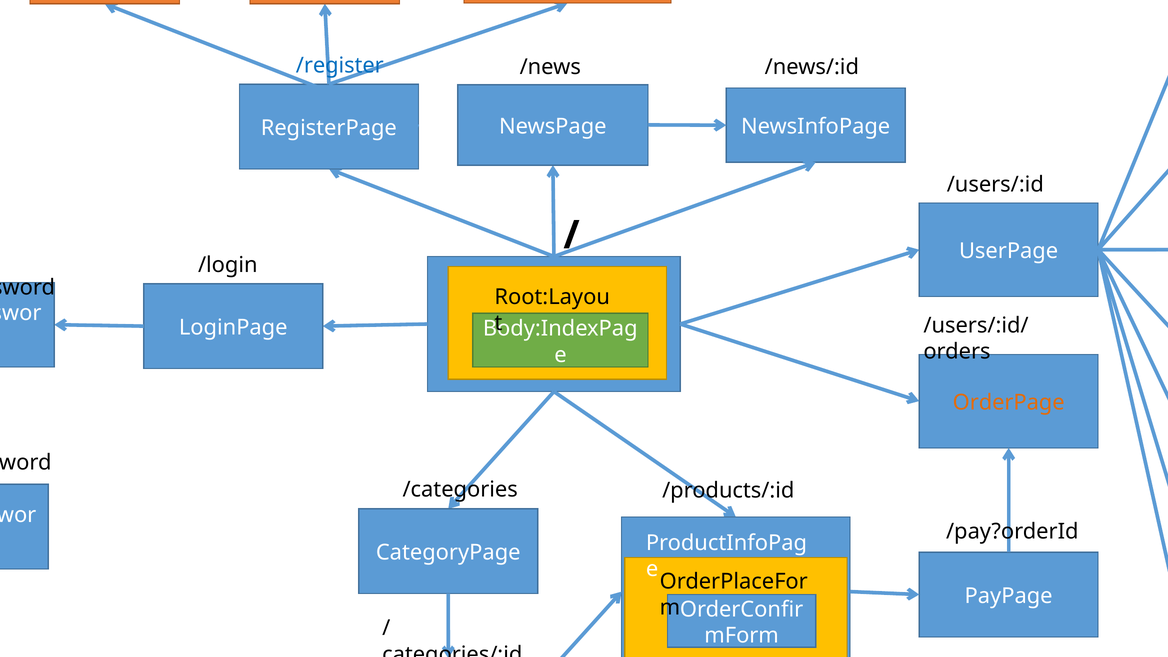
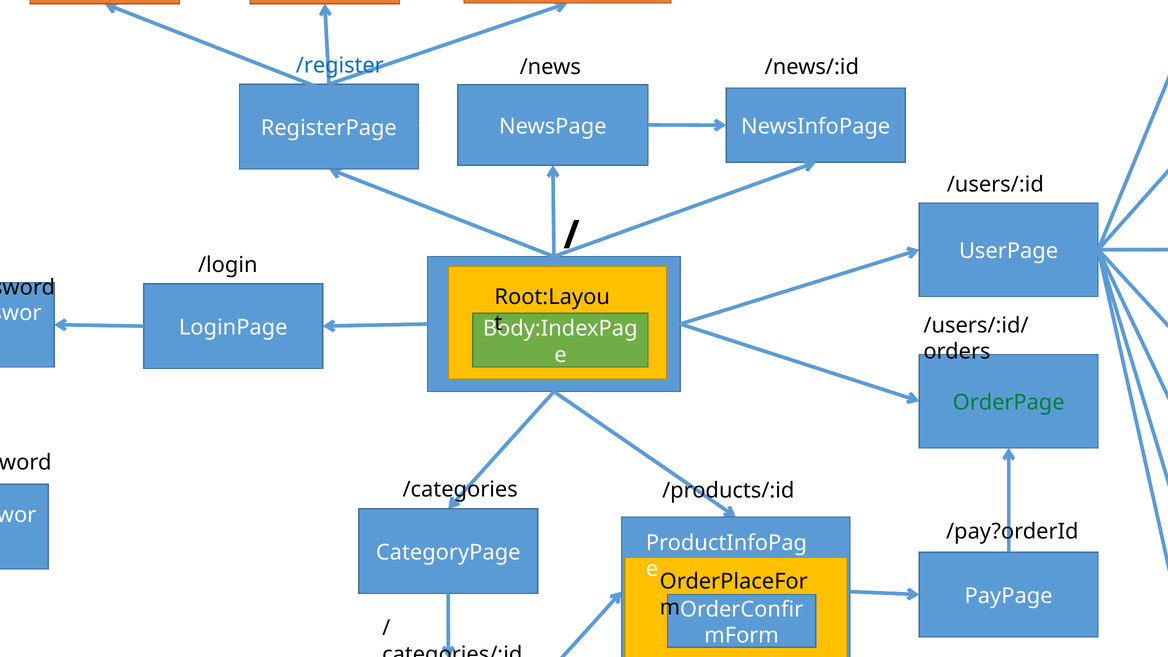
OrderPage colour: orange -> green (1009, 403)
